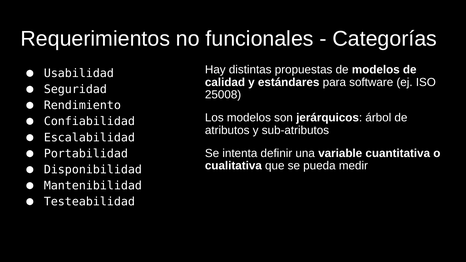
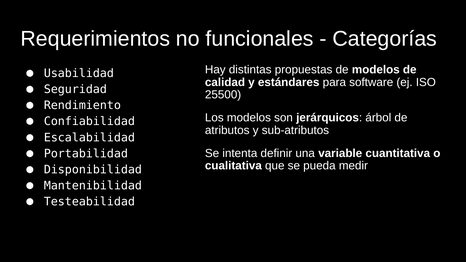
25008: 25008 -> 25500 (223, 95)
